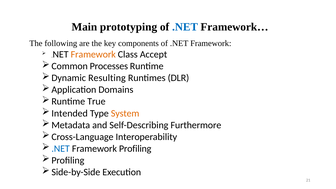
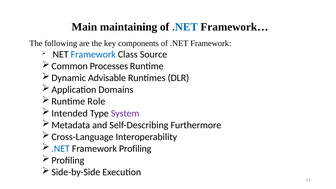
prototyping: prototyping -> maintaining (129, 27)
Framework colour: orange -> blue (93, 54)
Accept: Accept -> Source (154, 54)
Resulting: Resulting -> Advisable (107, 78)
True: True -> Role (96, 102)
System colour: orange -> purple (125, 113)
